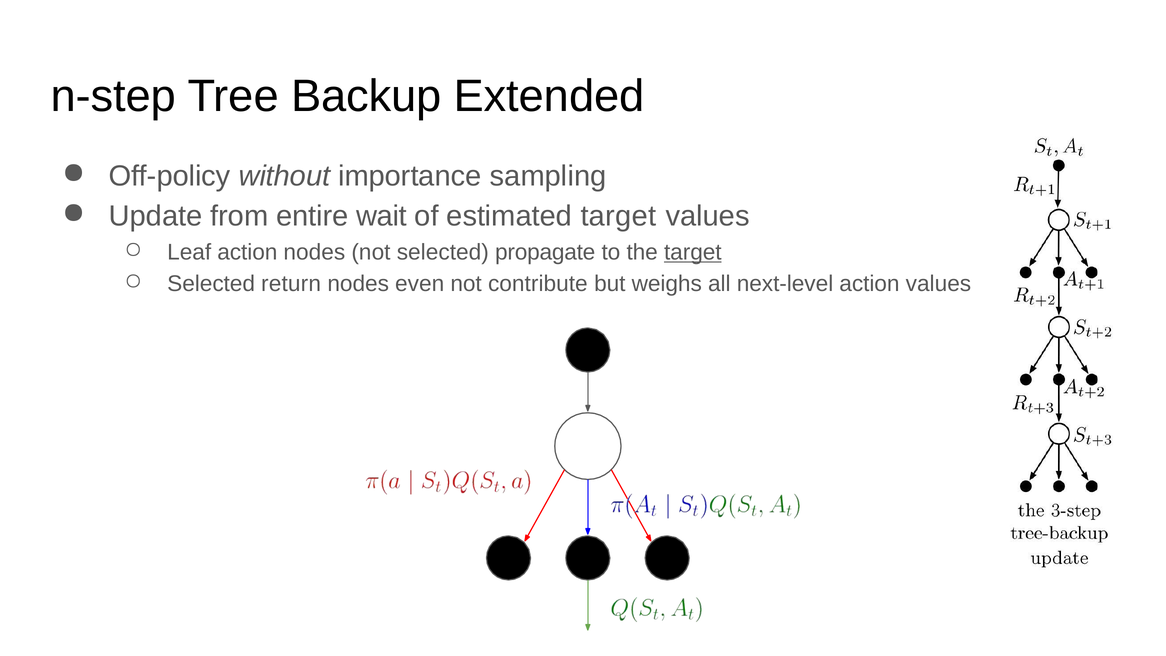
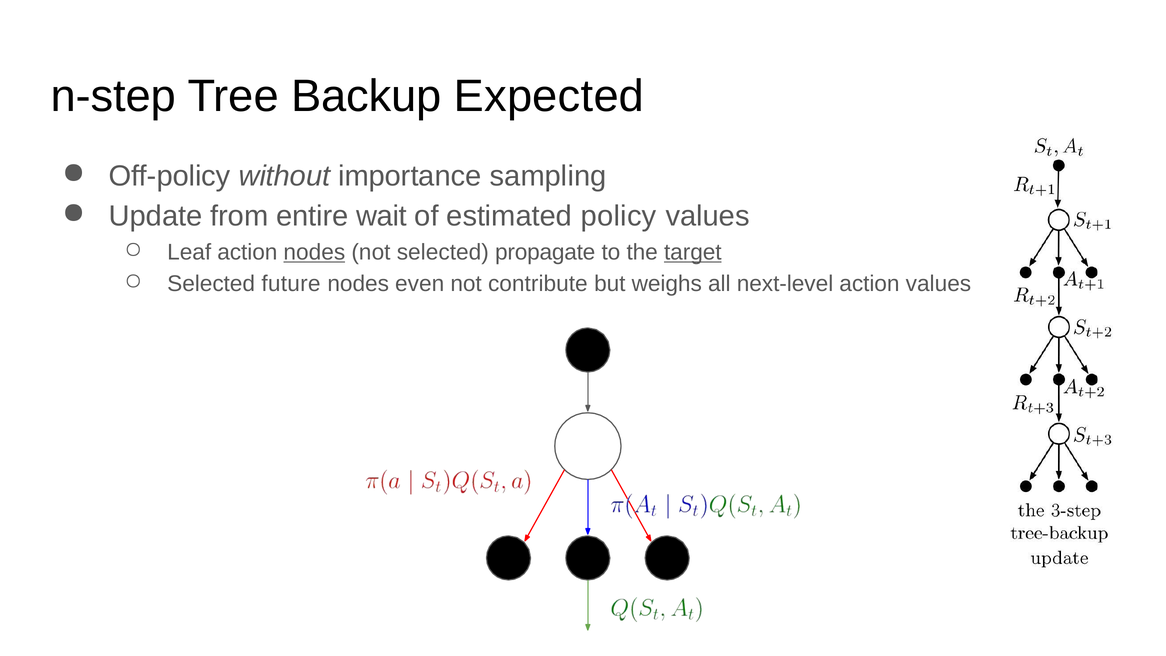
Extended: Extended -> Expected (549, 96)
estimated target: target -> policy (618, 216)
nodes underline: none -> present (314, 252)
return: return -> future (291, 284)
